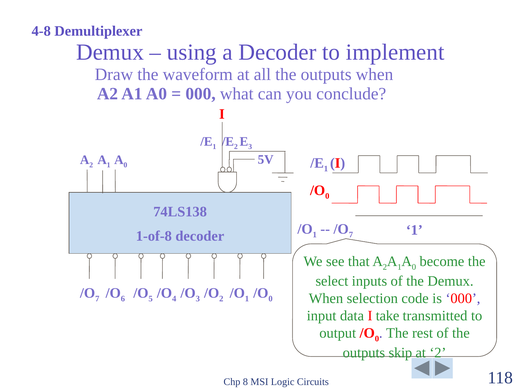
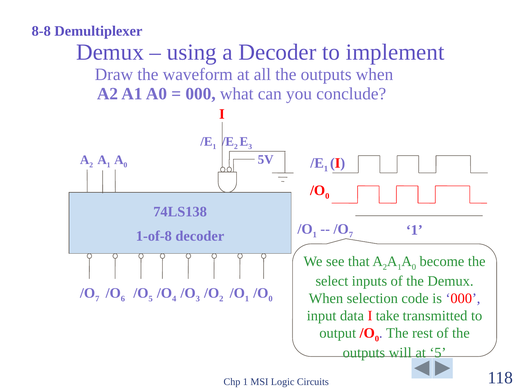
4-8: 4-8 -> 8-8 (41, 31)
skip: skip -> will (400, 352)
at 2: 2 -> 5 (438, 352)
Chp 8: 8 -> 1 (245, 381)
